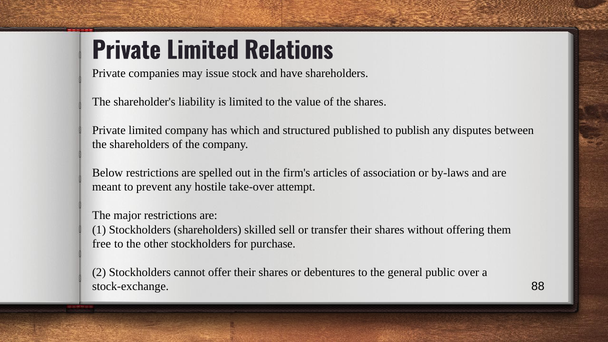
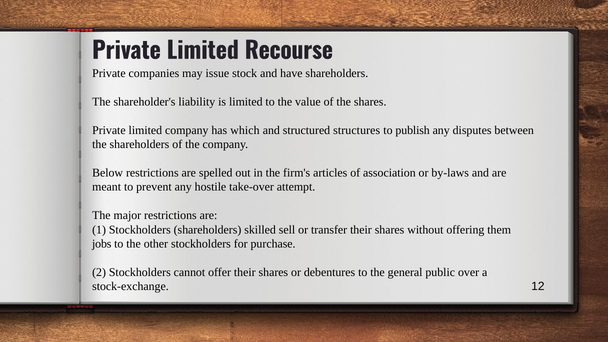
Relations: Relations -> Recourse (289, 51)
published: published -> structures (357, 130)
free: free -> jobs (102, 244)
88: 88 -> 12 (538, 286)
